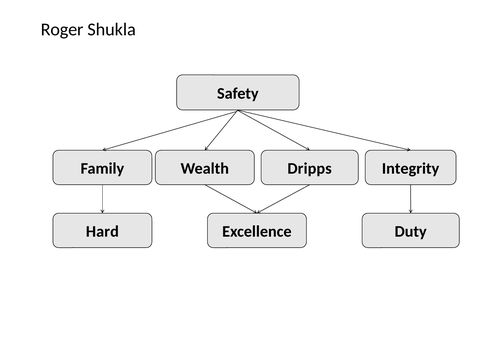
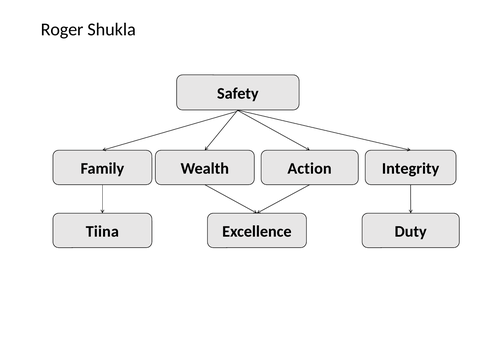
Dripps: Dripps -> Action (310, 169)
Hard: Hard -> Tiina (102, 232)
